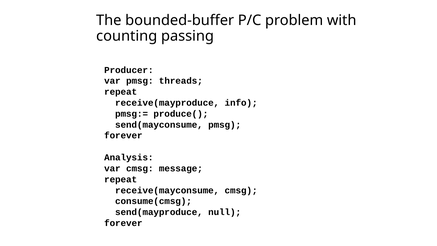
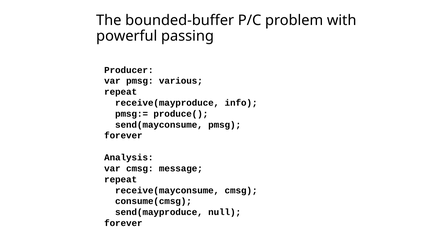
counting: counting -> powerful (127, 36)
threads: threads -> various (181, 81)
